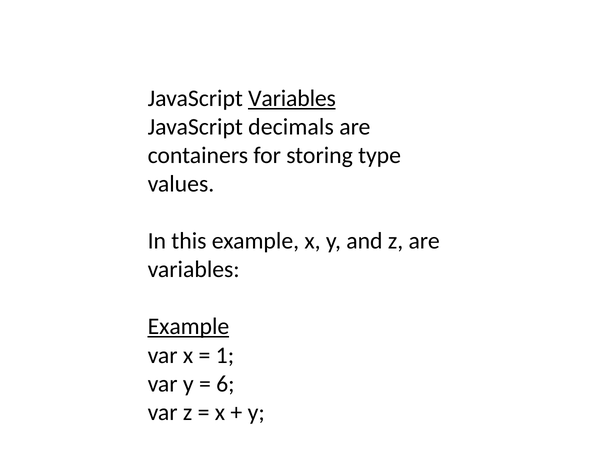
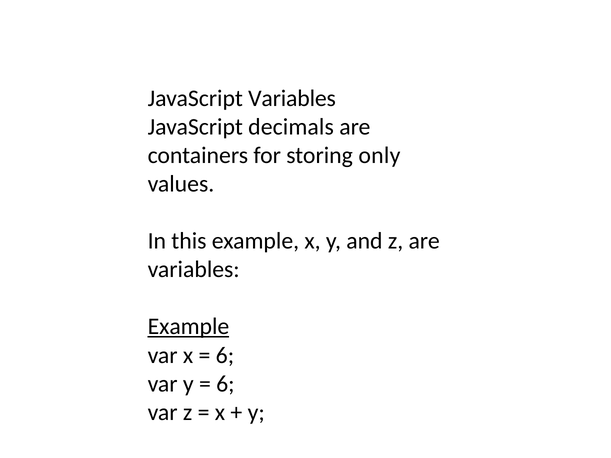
Variables underline: present -> none (292, 99)
type: type -> only (379, 156)
1: 1 -> 6 (225, 355)
